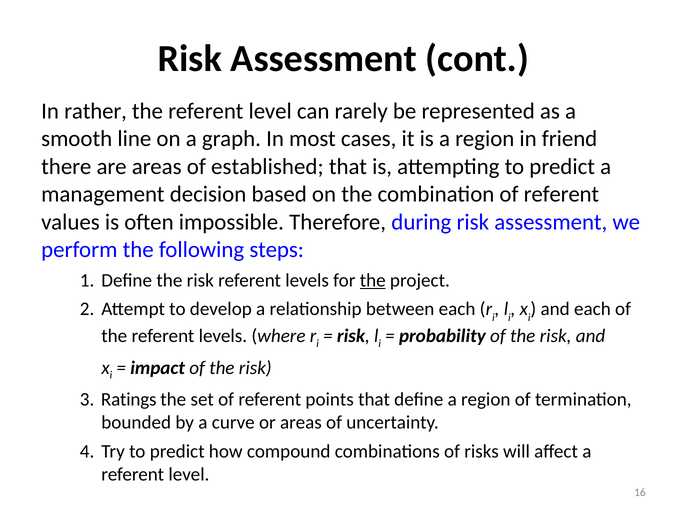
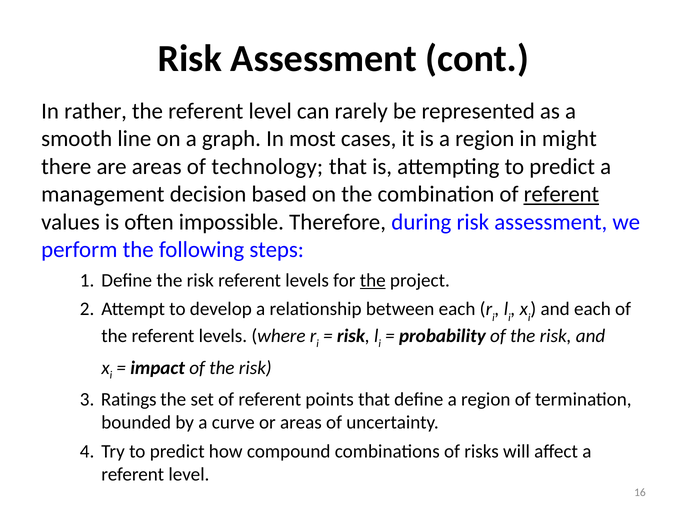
friend: friend -> might (569, 138)
established: established -> technology (267, 166)
referent underline: none -> present (561, 194)
